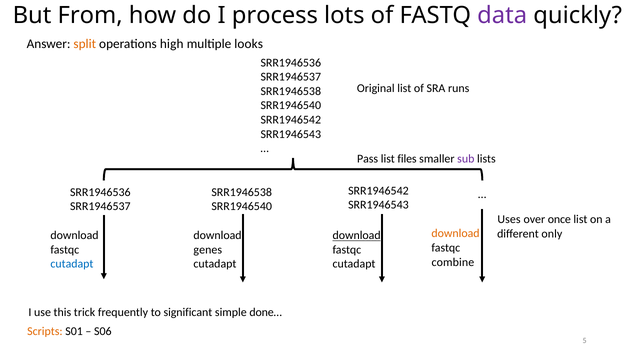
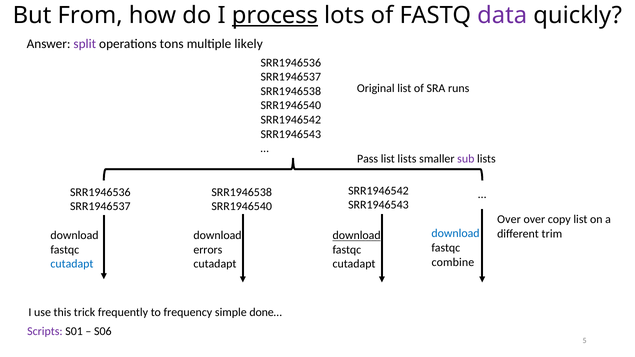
process underline: none -> present (275, 16)
split colour: orange -> purple (85, 44)
high: high -> tons (172, 44)
looks: looks -> likely (249, 44)
list files: files -> lists (407, 159)
Uses: Uses -> Over (509, 220)
once: once -> copy (559, 220)
download colour: orange -> blue (456, 234)
only: only -> trim (552, 234)
genes: genes -> errors (208, 250)
significant: significant -> frequency (188, 312)
Scripts colour: orange -> purple (45, 332)
